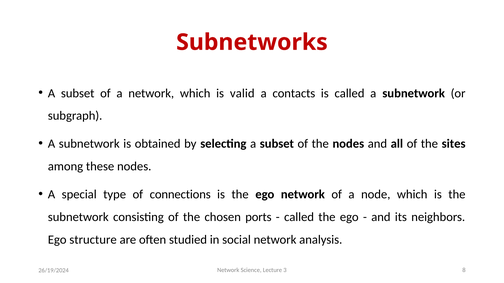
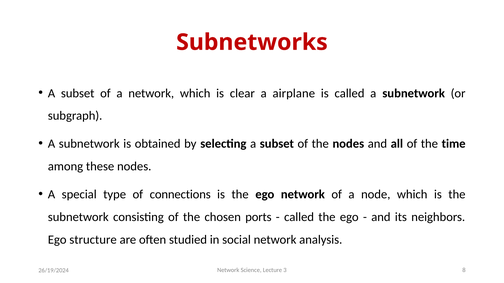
valid: valid -> clear (242, 93)
contacts: contacts -> airplane (294, 93)
sites: sites -> time (454, 144)
